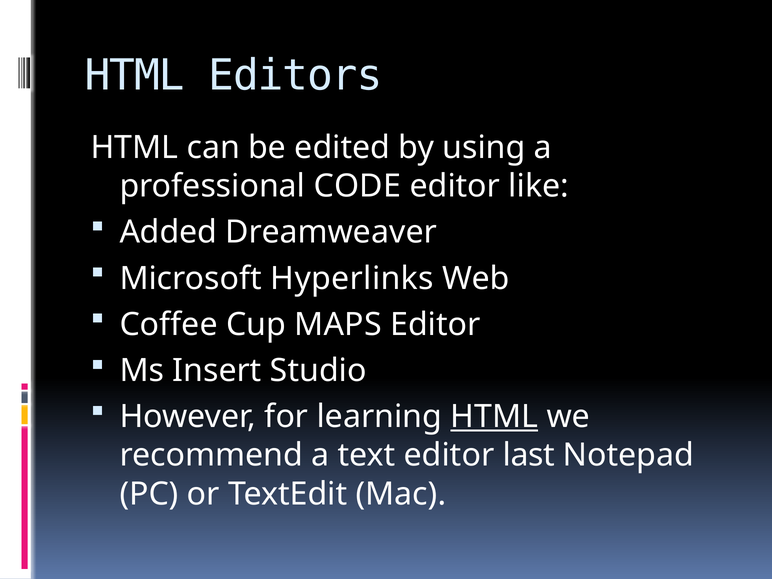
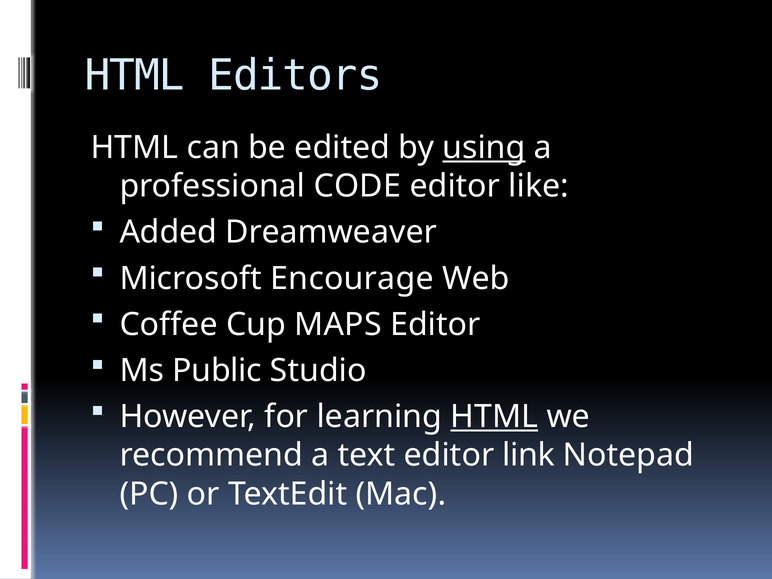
using underline: none -> present (484, 148)
Hyperlinks: Hyperlinks -> Encourage (352, 278)
Insert: Insert -> Public (217, 371)
last: last -> link (529, 455)
